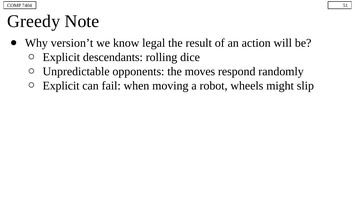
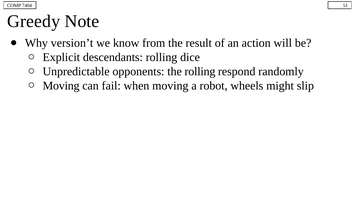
legal: legal -> from (154, 43)
the moves: moves -> rolling (200, 71)
Explicit: Explicit -> Moving (61, 85)
